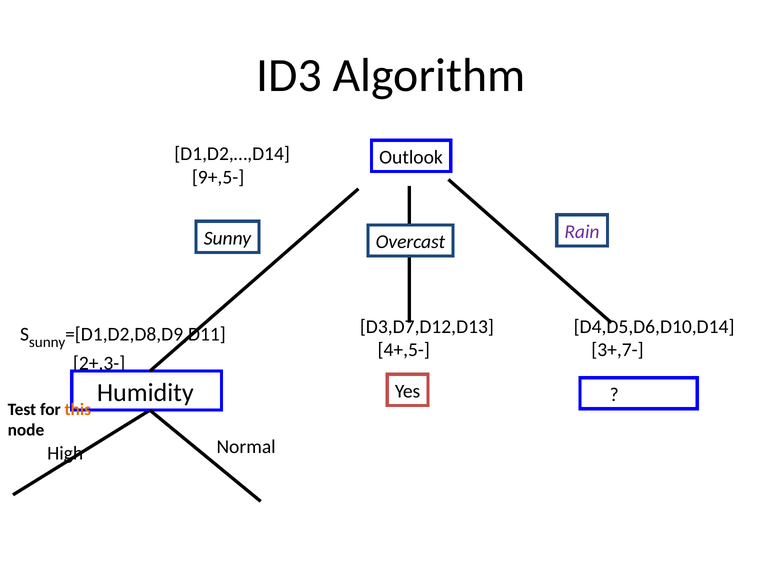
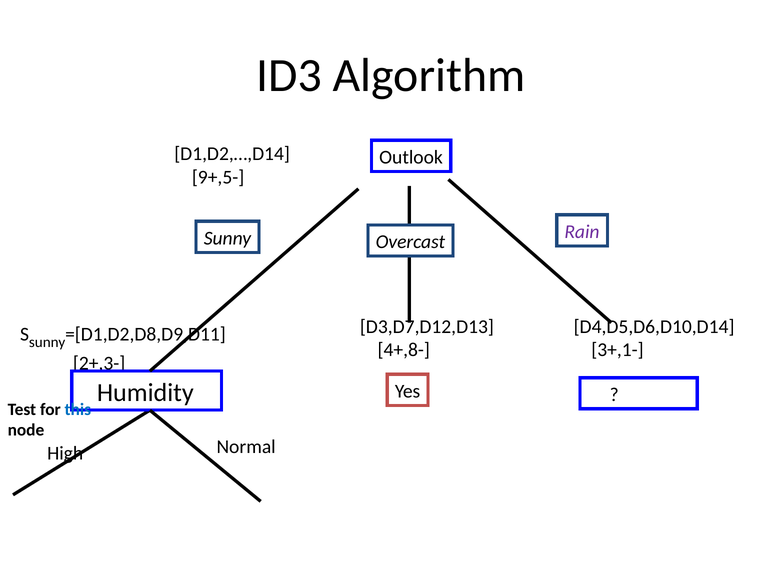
4+,5-: 4+,5- -> 4+,8- (404, 350)
3+,7-: 3+,7- -> 3+,1- (618, 350)
this colour: orange -> blue (78, 410)
